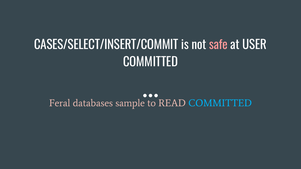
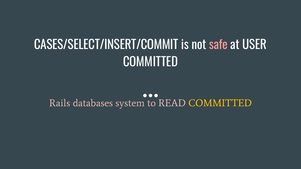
Feral: Feral -> Rails (60, 103)
sample: sample -> system (130, 103)
COMMITTED colour: light blue -> yellow (220, 103)
